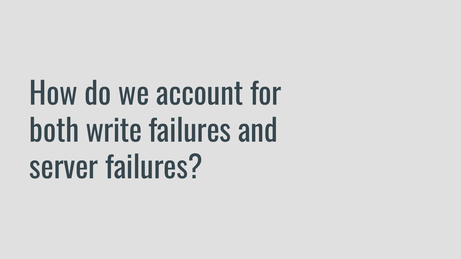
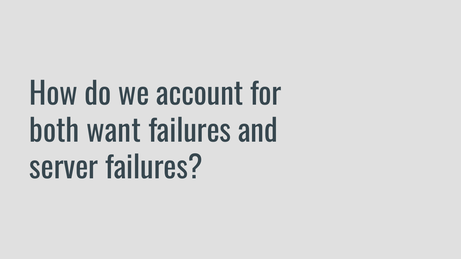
write: write -> want (114, 132)
